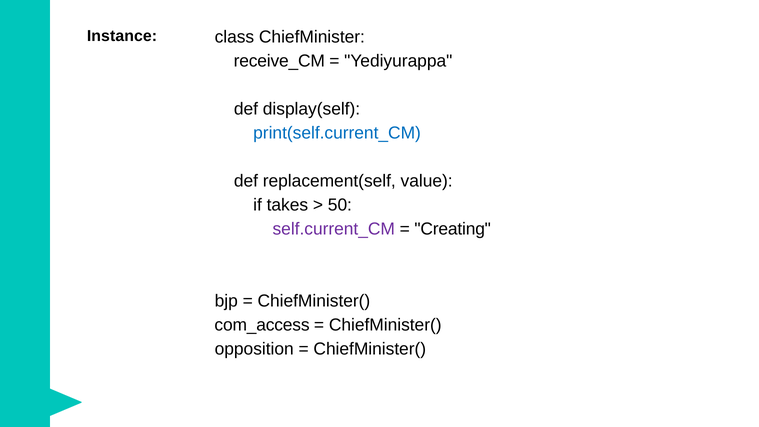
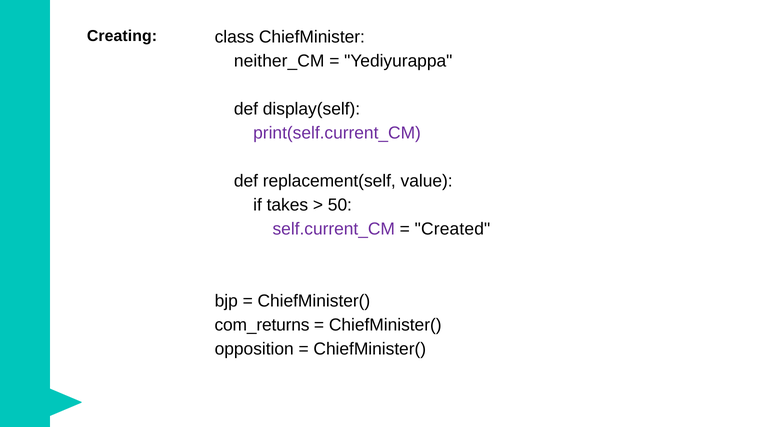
Instance: Instance -> Creating (122, 36)
receive_CM: receive_CM -> neither_CM (279, 61)
print(self.current_CM colour: blue -> purple (337, 133)
Creating: Creating -> Created (453, 229)
com_access: com_access -> com_returns (262, 325)
